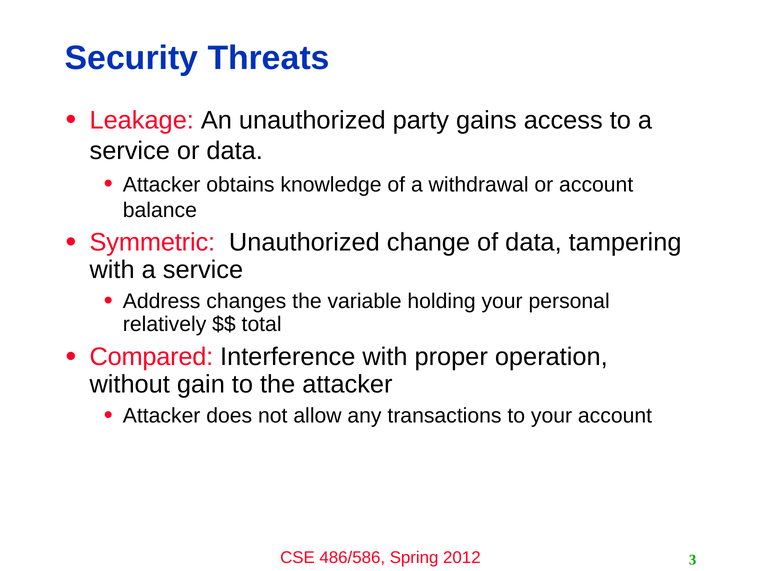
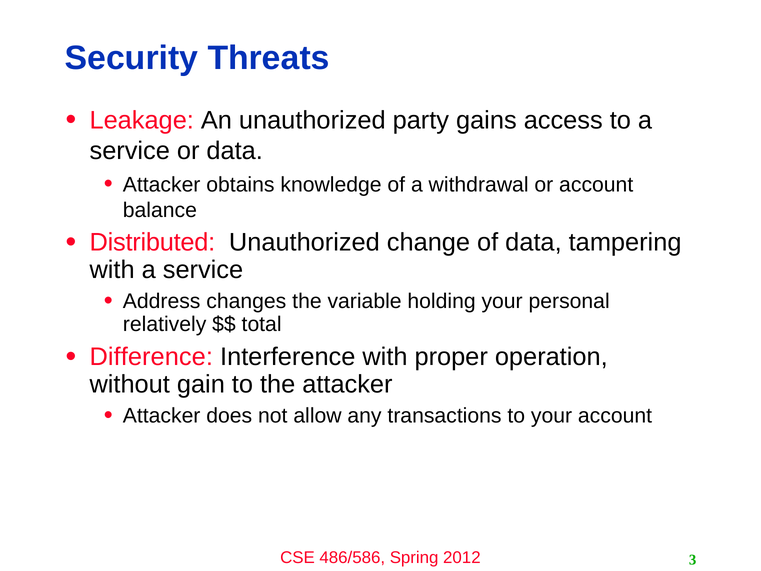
Symmetric: Symmetric -> Distributed (152, 242)
Compared: Compared -> Difference (151, 357)
